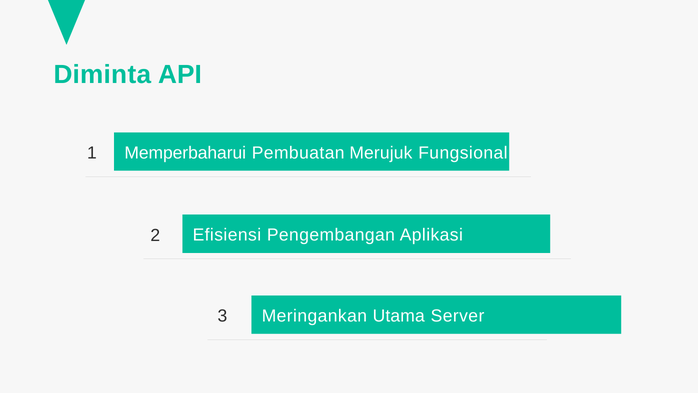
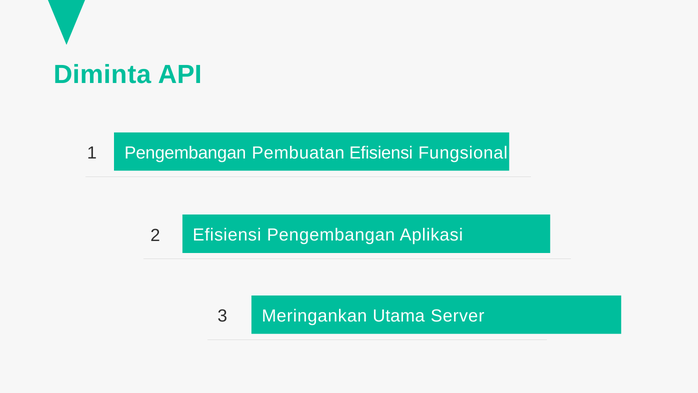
1 Memperbaharui: Memperbaharui -> Pengembangan (185, 153)
Pembuatan Merujuk: Merujuk -> Efisiensi (381, 153)
